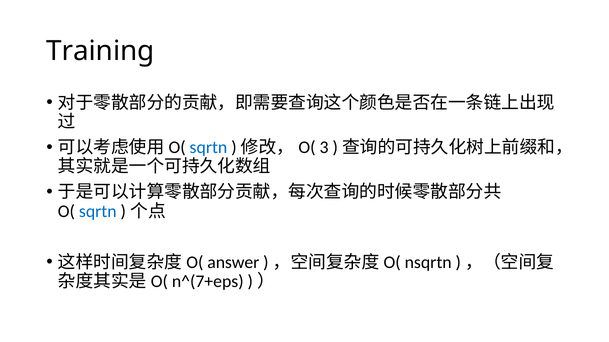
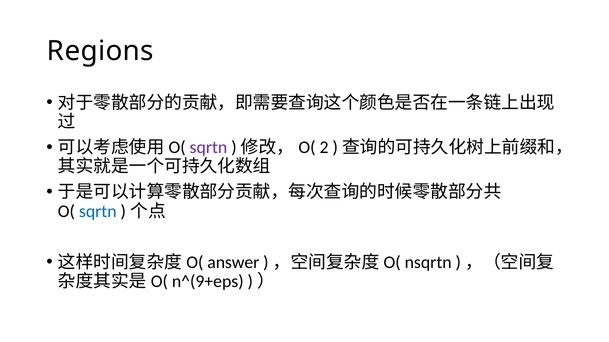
Training: Training -> Regions (100, 51)
sqrtn colour: blue -> purple (208, 148)
3: 3 -> 2 (324, 148)
n^(7+eps: n^(7+eps -> n^(9+eps (208, 282)
